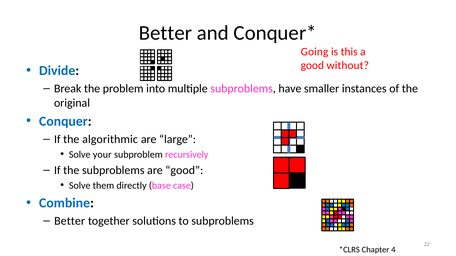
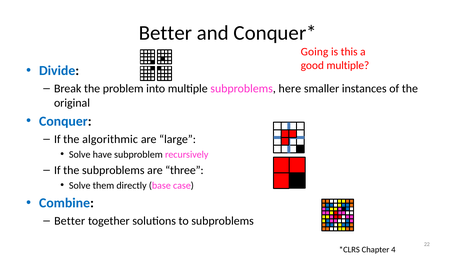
good without: without -> multiple (348, 65)
have: have -> here (290, 89)
your: your -> have (102, 155)
are good: good -> three (184, 171)
